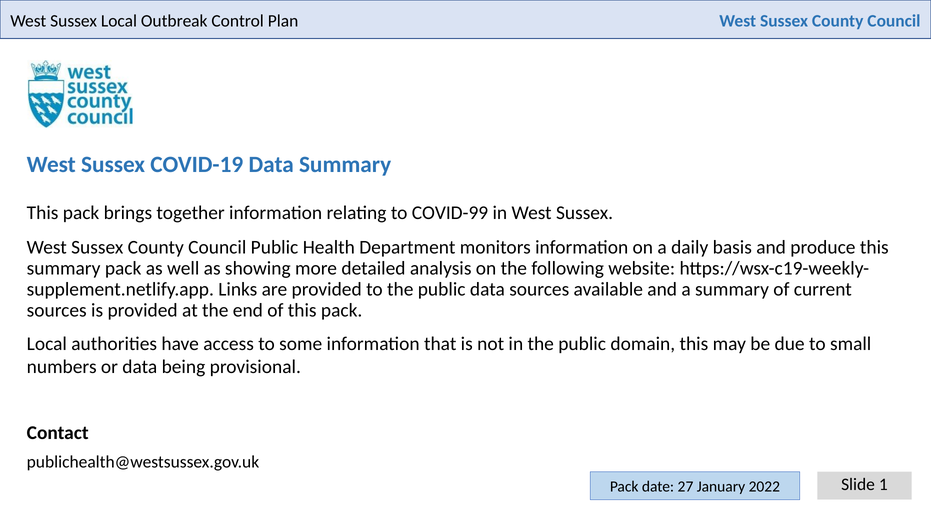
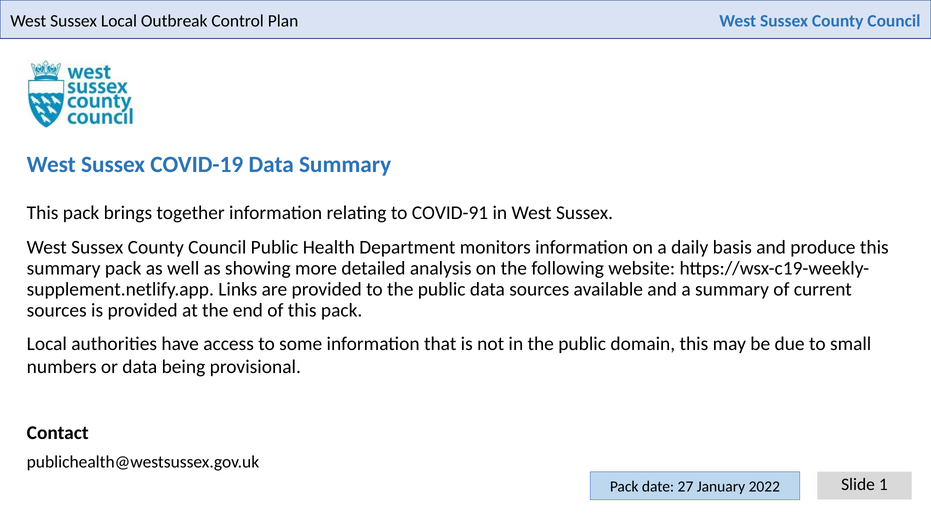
COVID-99: COVID-99 -> COVID-91 (450, 213)
